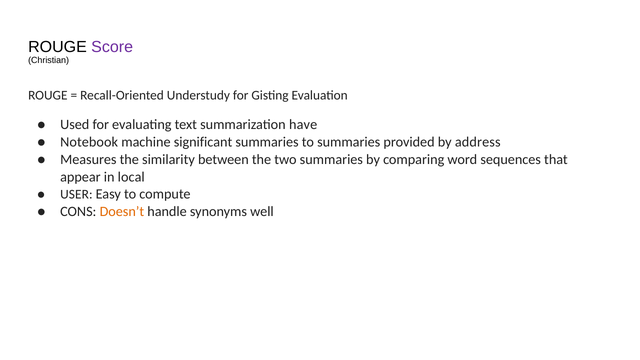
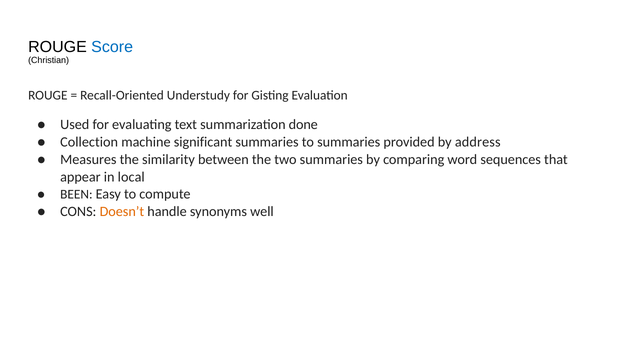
Score colour: purple -> blue (112, 47)
have: have -> done (303, 125)
Notebook: Notebook -> Collection (89, 142)
USER: USER -> BEEN (76, 195)
